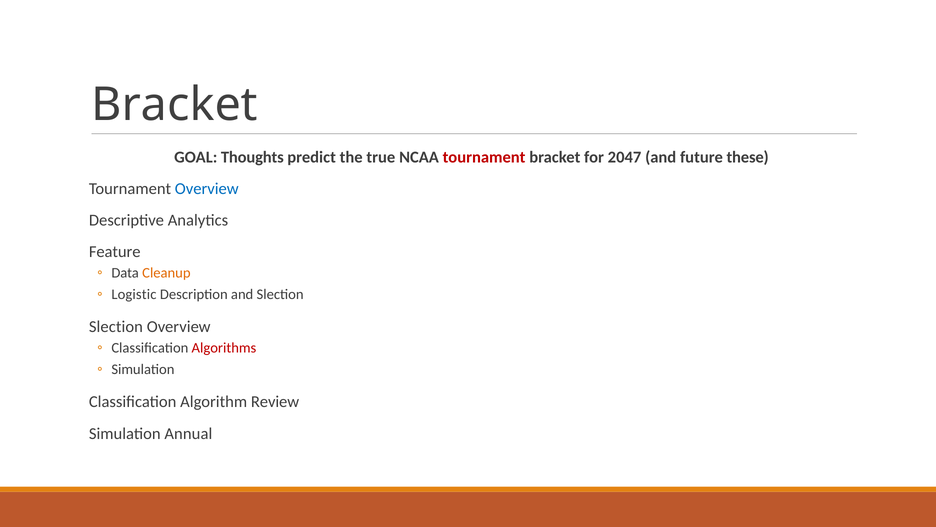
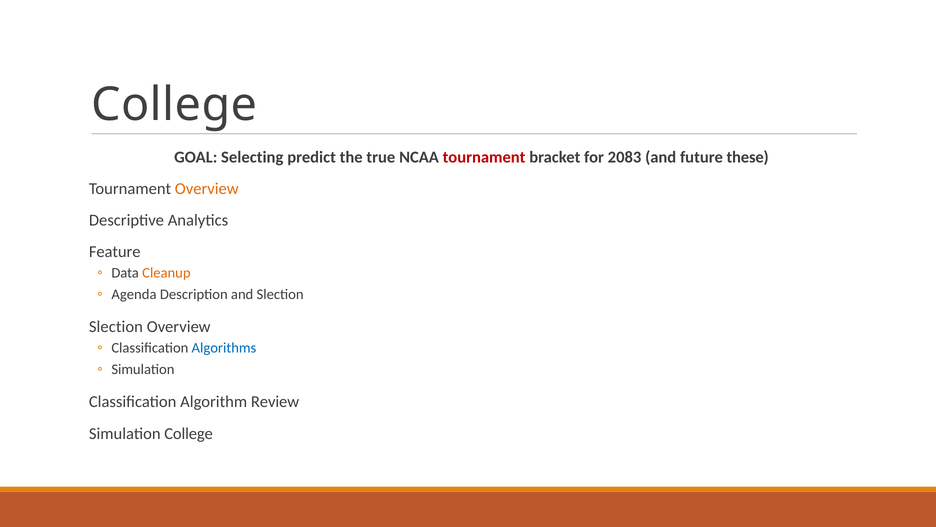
Bracket: Bracket -> College (174, 105)
Thoughts: Thoughts -> Selecting (252, 157)
2047: 2047 -> 2083 (625, 157)
Overview colour: blue -> orange (207, 189)
Logistic: Logistic -> Agenda (134, 294)
Algorithms colour: red -> blue (224, 347)
Simulation Annual: Annual -> College (189, 433)
